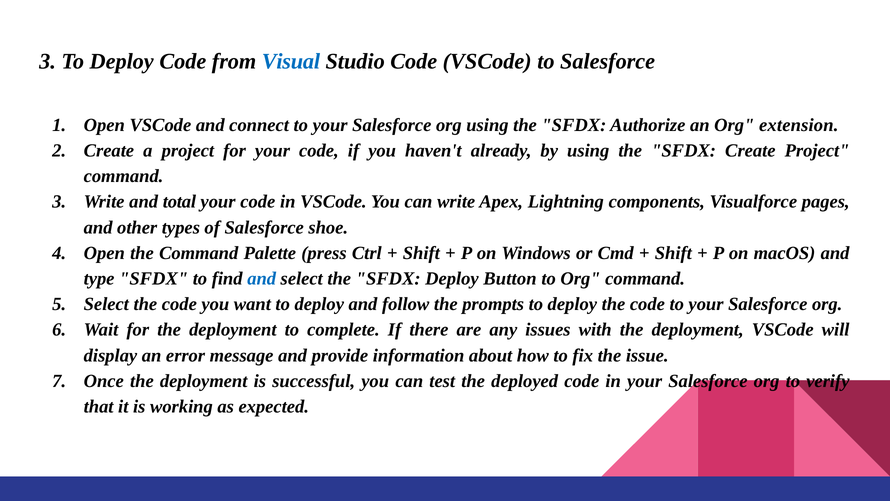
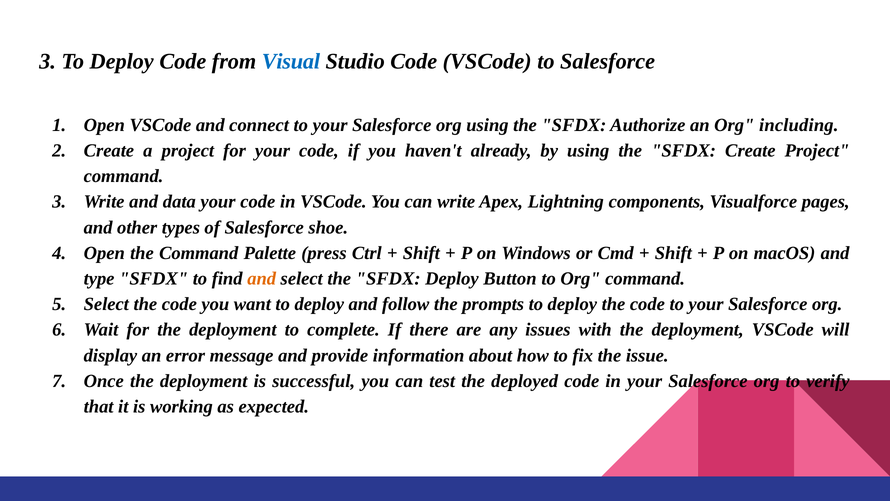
extension: extension -> including (799, 125)
total: total -> data (179, 202)
and colour: blue -> orange (262, 278)
